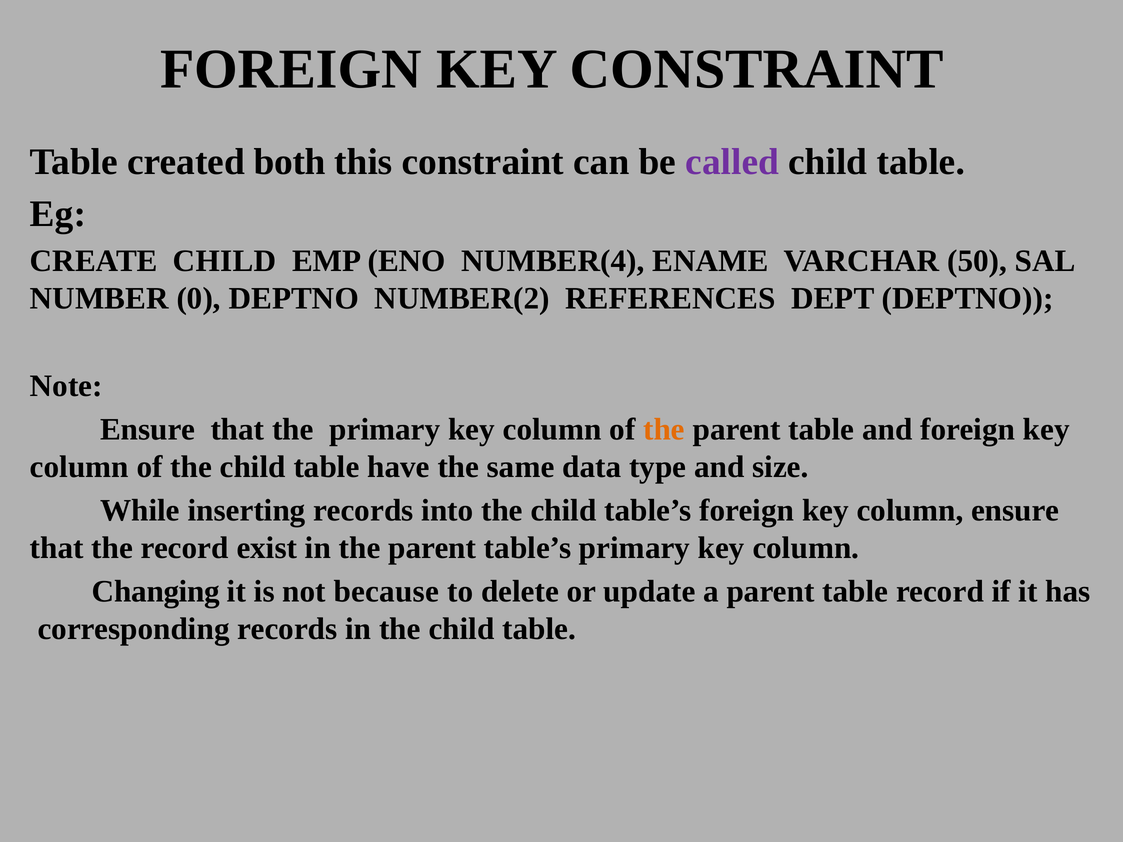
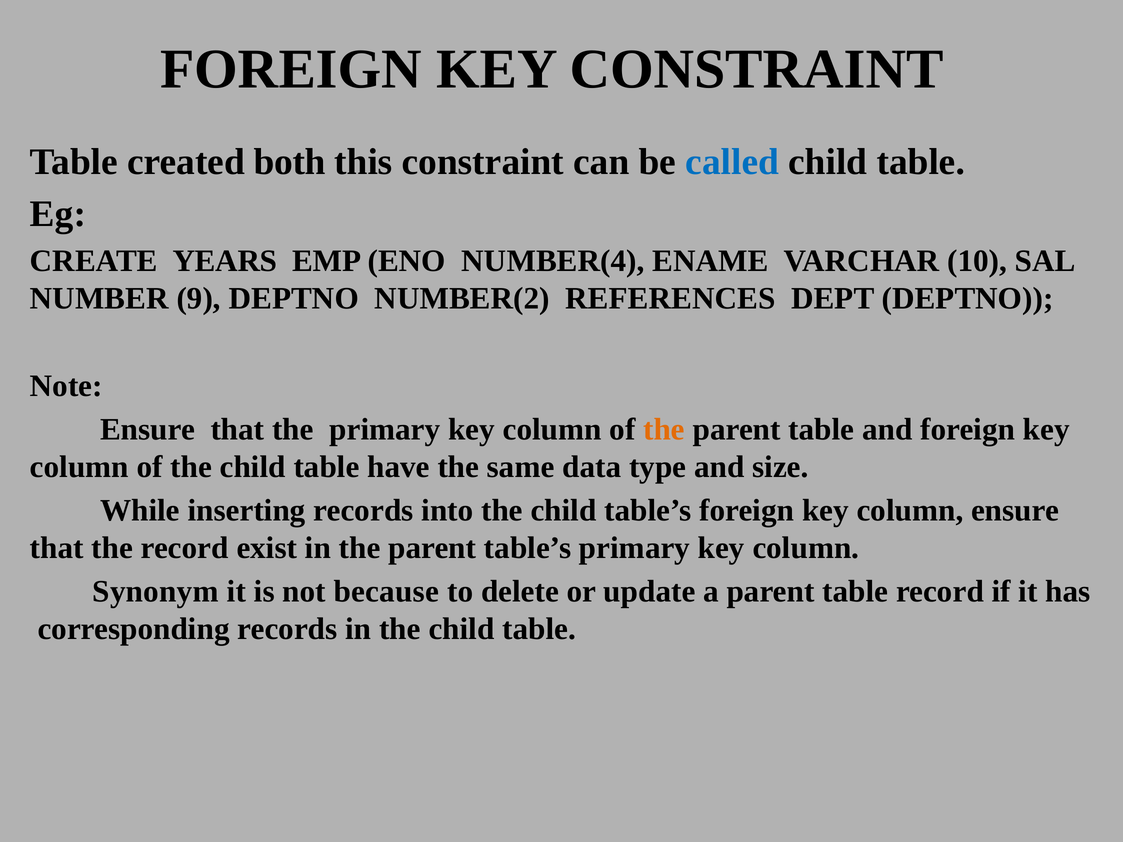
called colour: purple -> blue (732, 162)
CREATE CHILD: CHILD -> YEARS (225, 261)
50: 50 -> 10 (977, 261)
0: 0 -> 9 (199, 299)
Changing: Changing -> Synonym (156, 592)
